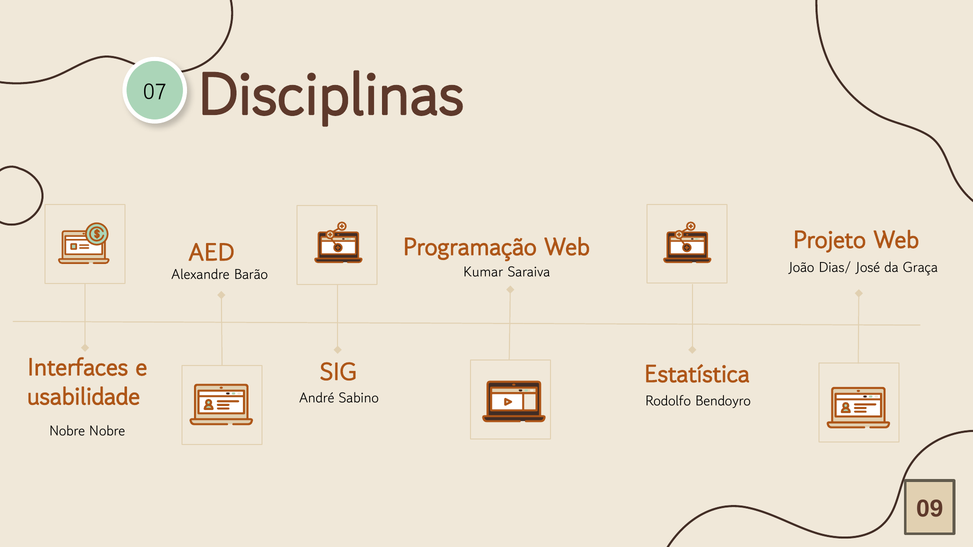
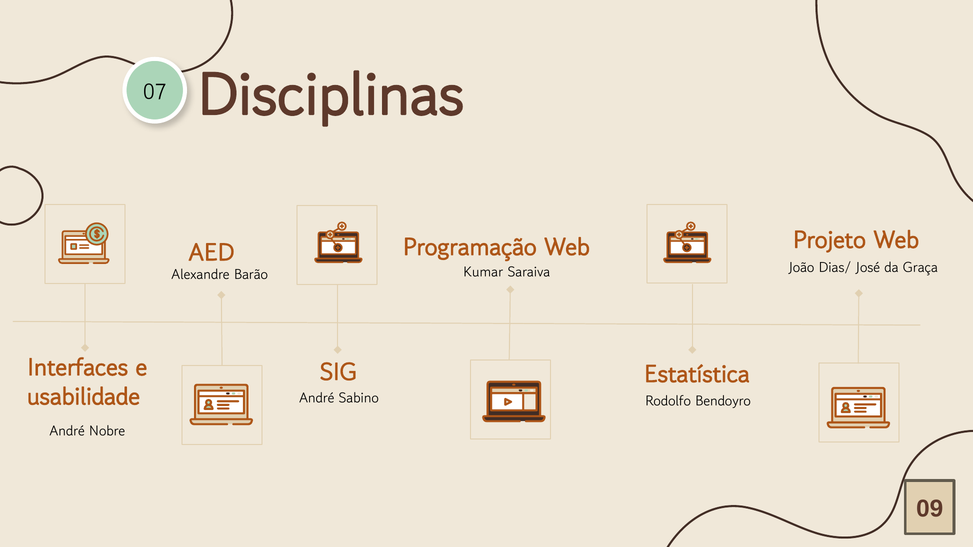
Nobre: Nobre -> André (67, 432)
